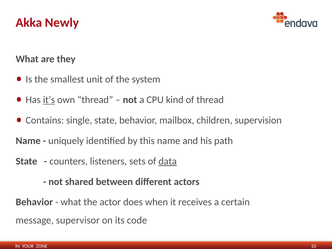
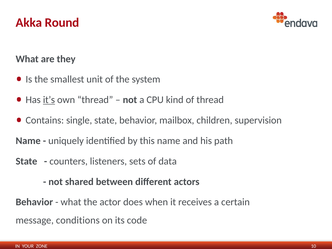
Newly: Newly -> Round (62, 23)
data underline: present -> none (168, 161)
supervisor: supervisor -> conditions (78, 220)
